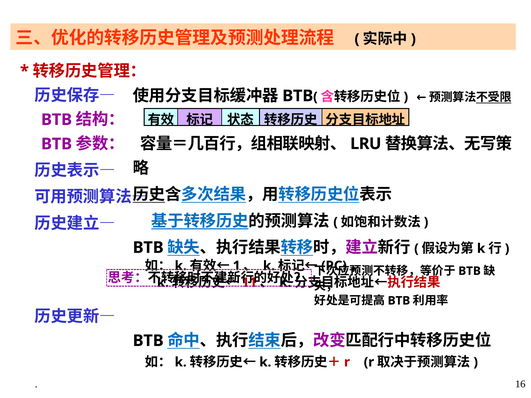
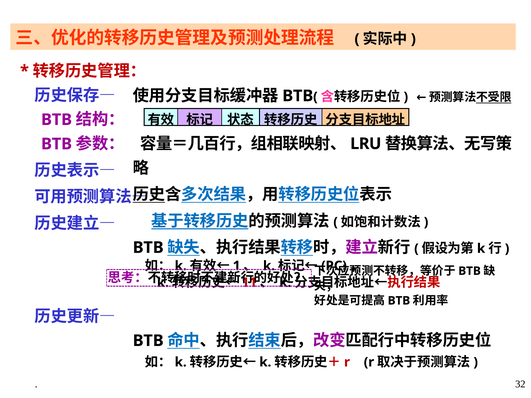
16: 16 -> 32 (520, 384)
